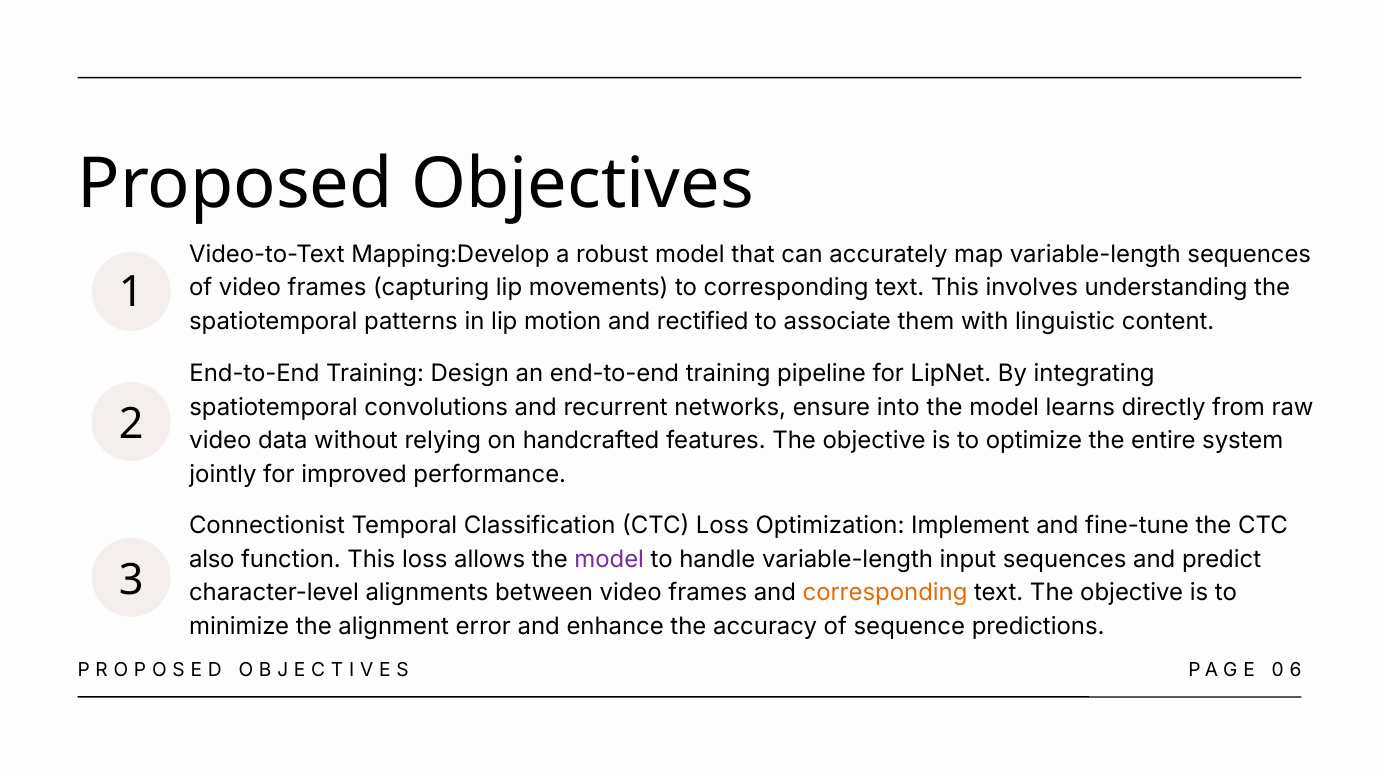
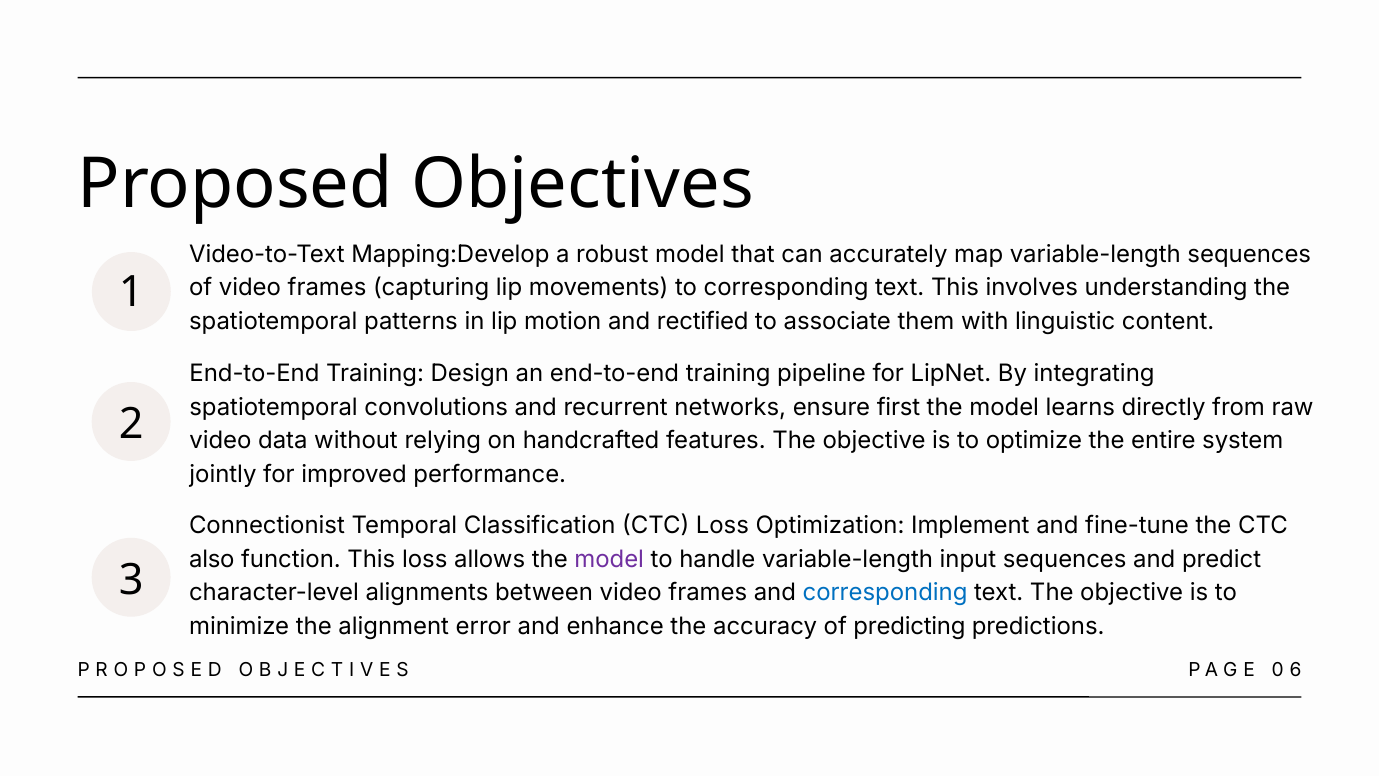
into: into -> first (898, 407)
corresponding colour: orange -> blue (885, 593)
sequence: sequence -> predicting (909, 626)
